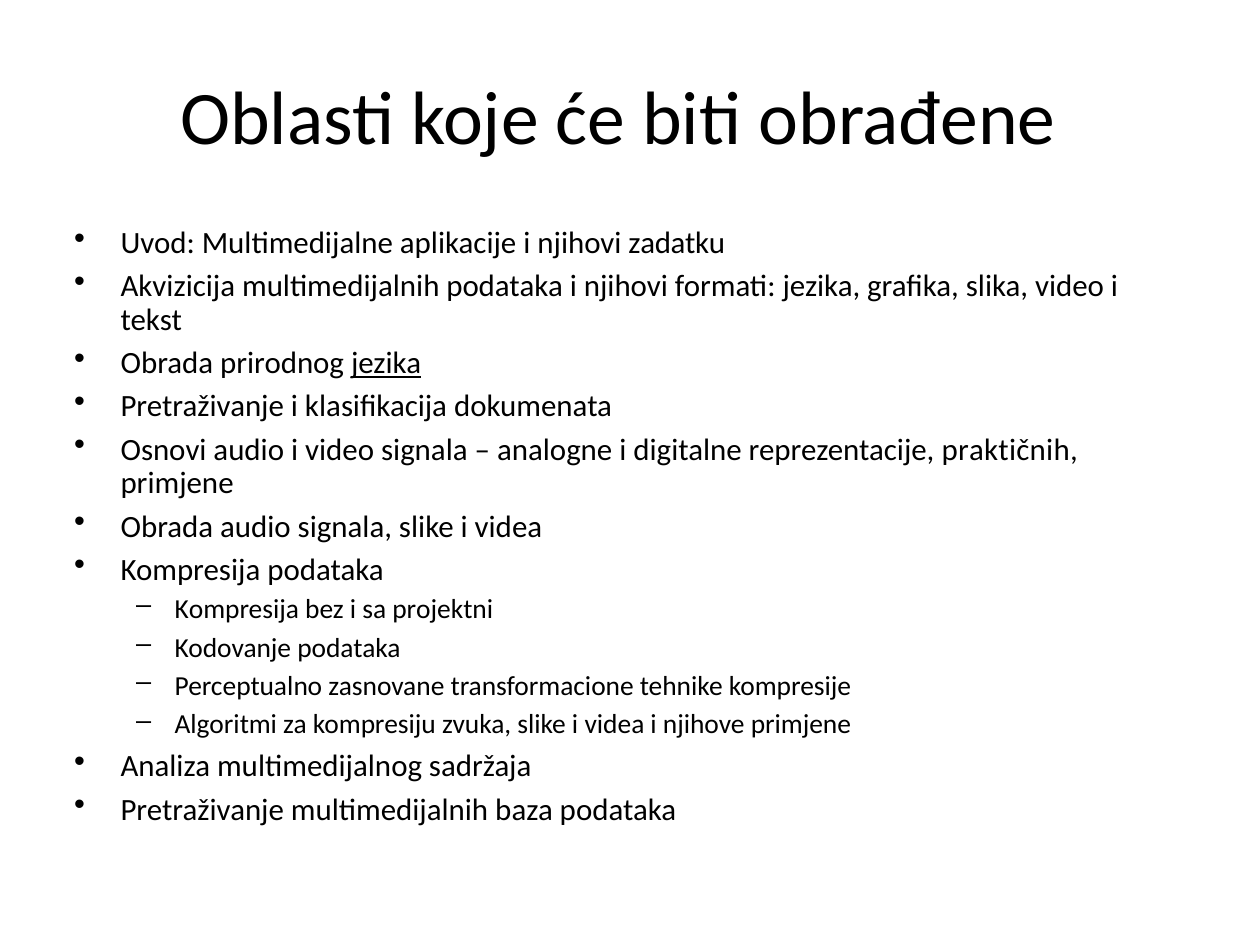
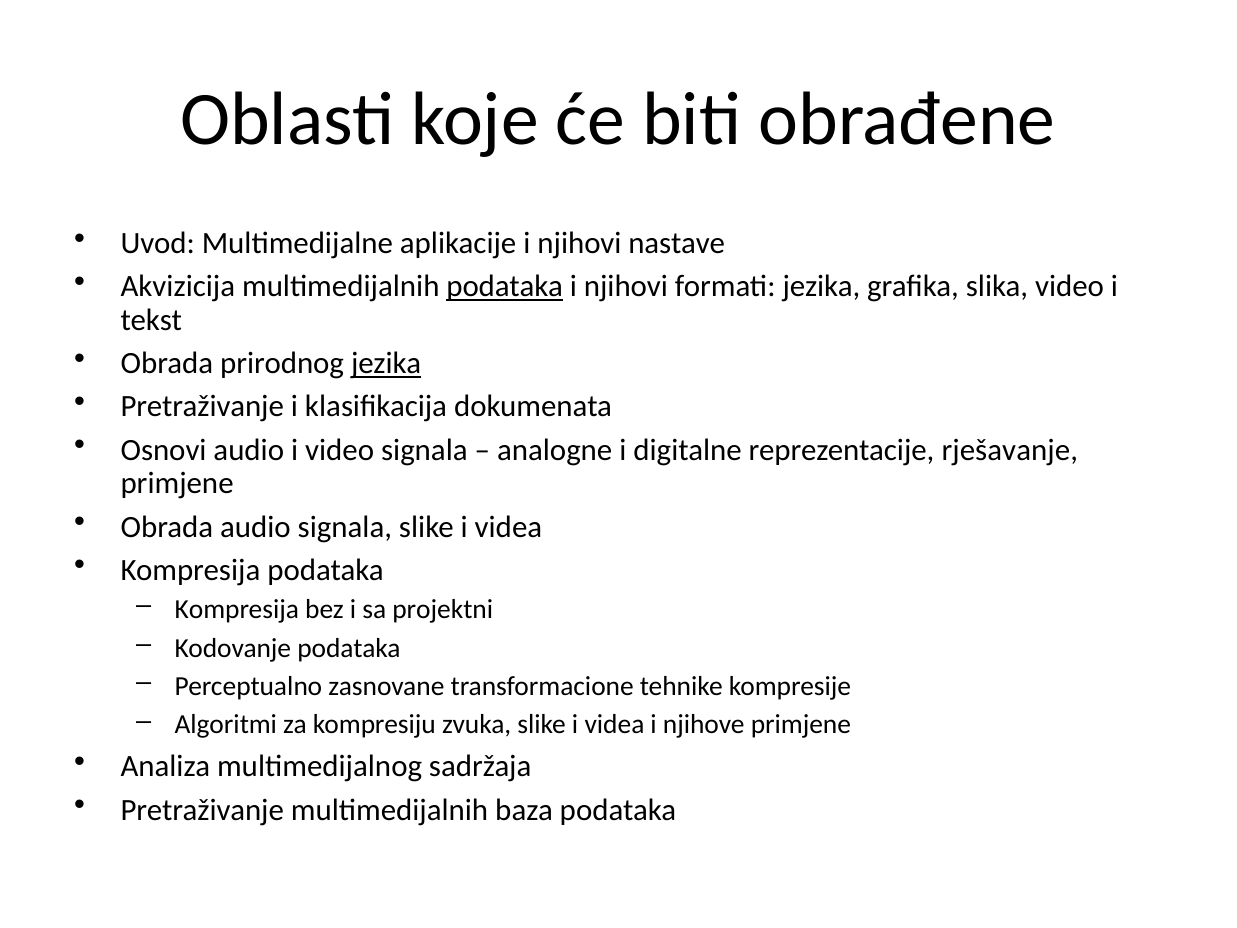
zadatku: zadatku -> nastave (677, 243)
podataka underline: none -> present (505, 287)
praktičnih: praktičnih -> rješavanje (1010, 450)
